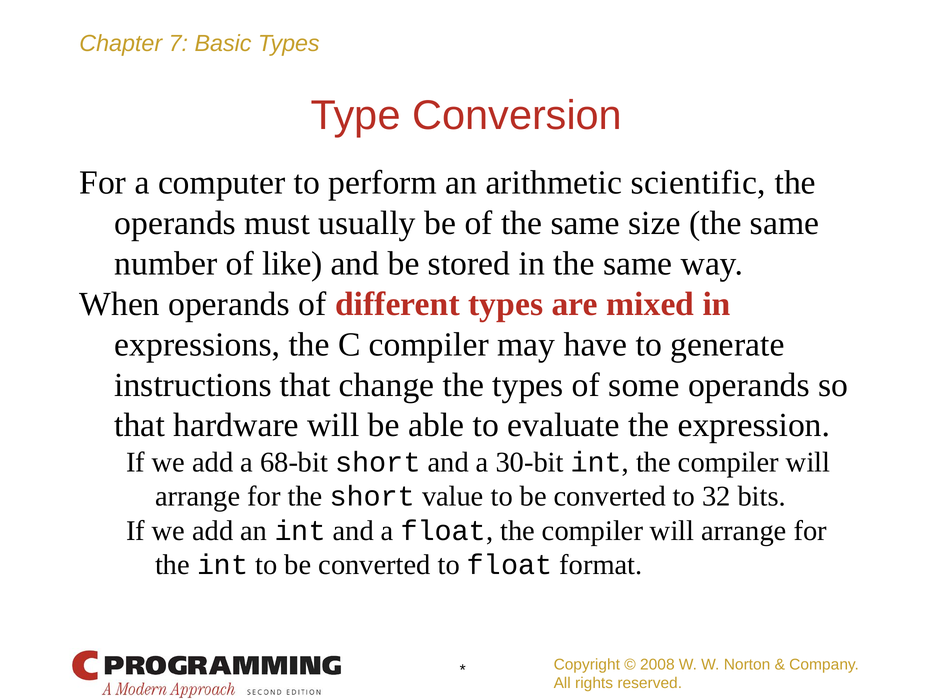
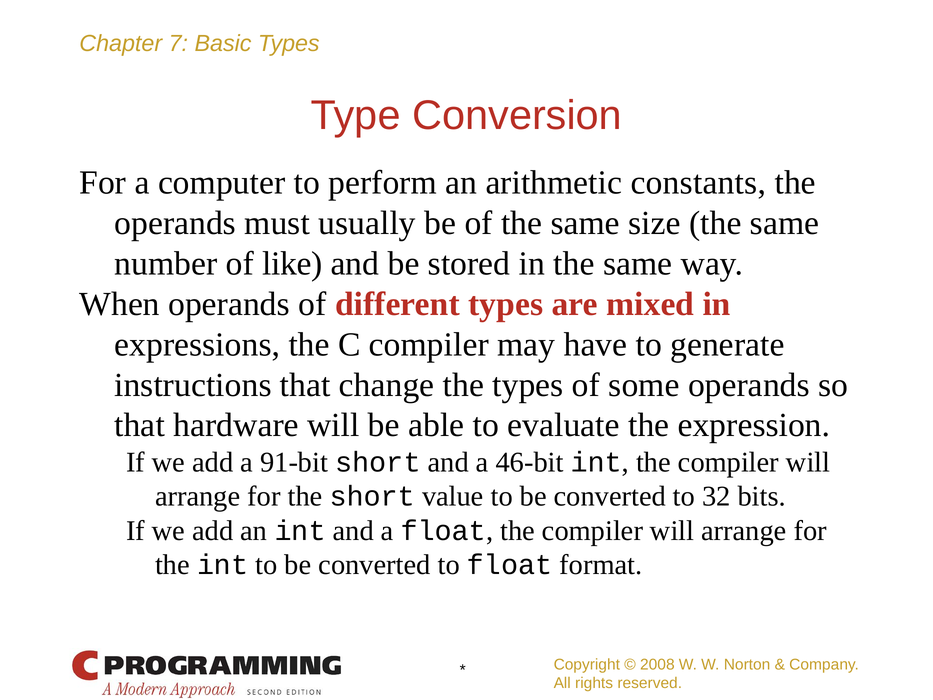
scientific: scientific -> constants (698, 183)
68-bit: 68-bit -> 91-bit (294, 462)
30-bit: 30-bit -> 46-bit (530, 462)
